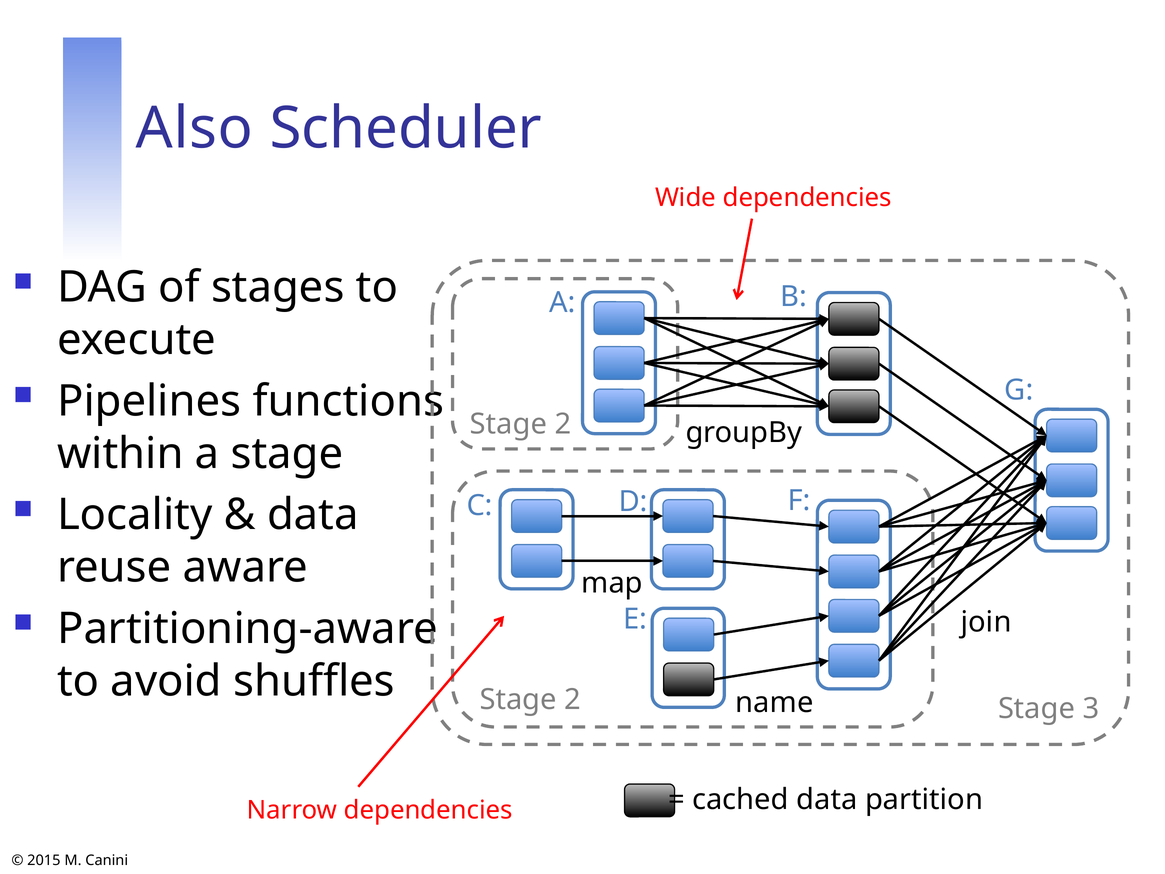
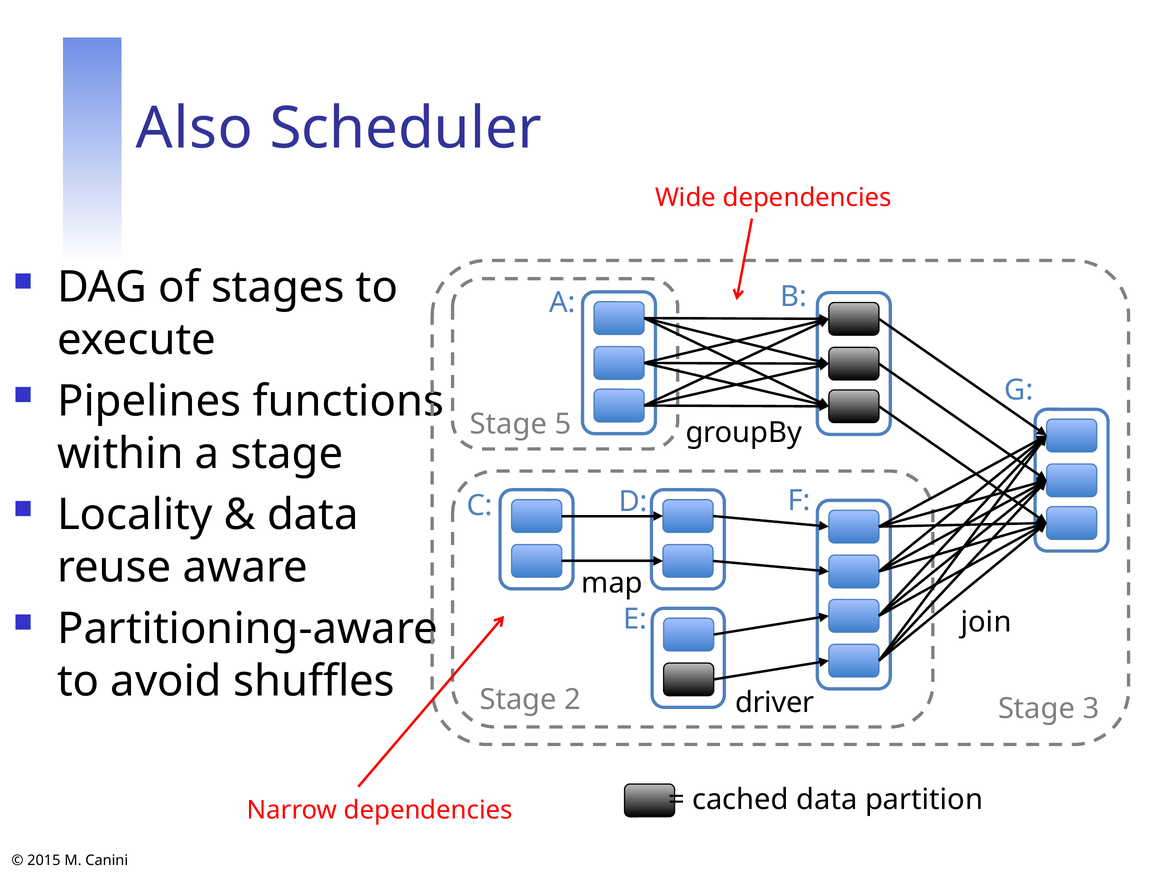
2: 2 -> 5 (563, 424)
name: name -> driver (775, 702)
